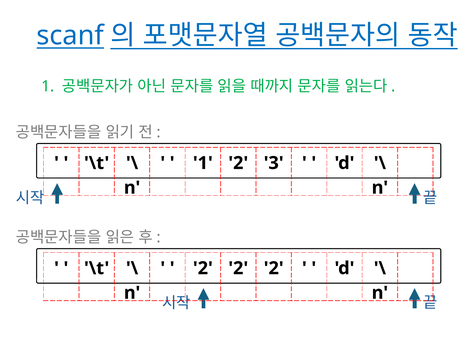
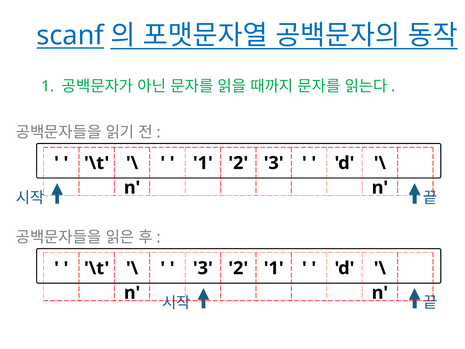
2: 2 -> 3 (203, 268)
2: 2 -> 1 (274, 268)
